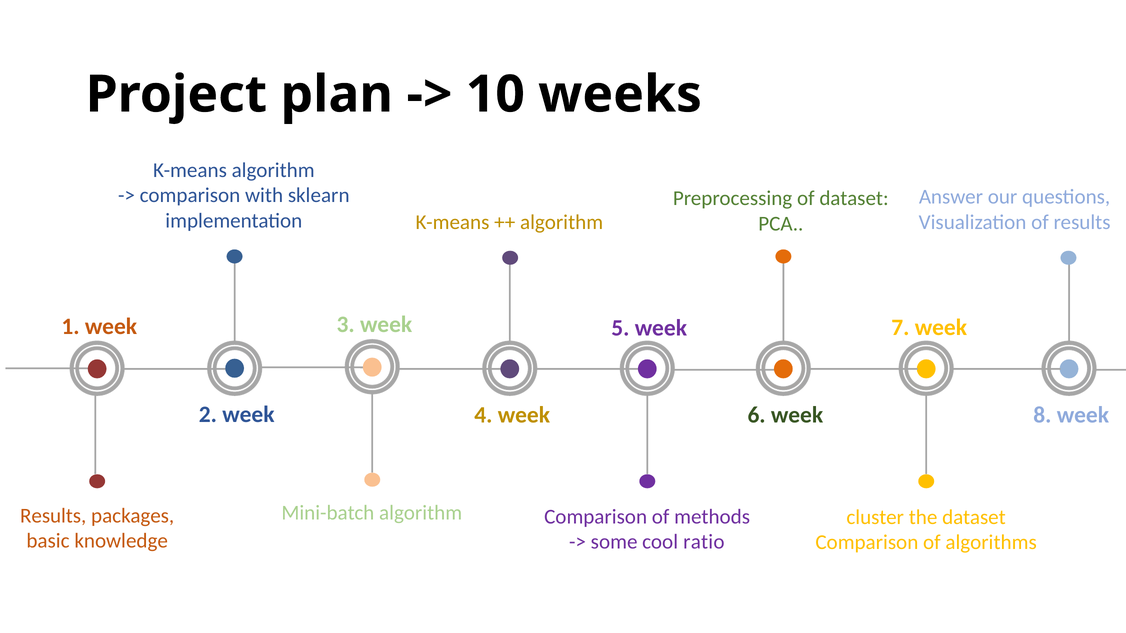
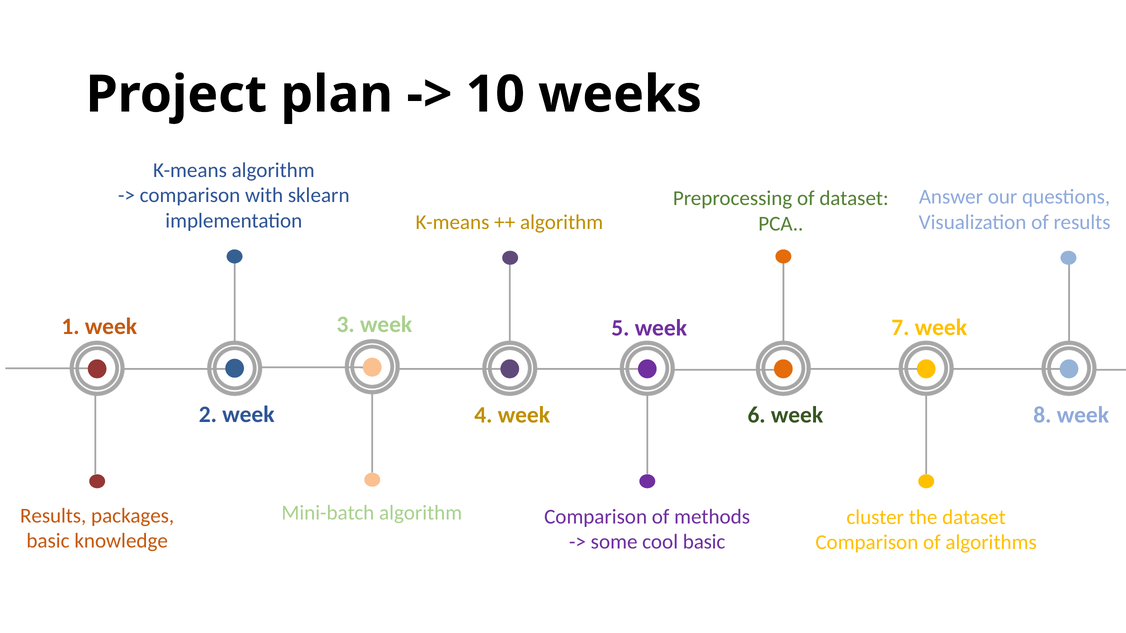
cool ratio: ratio -> basic (704, 542)
